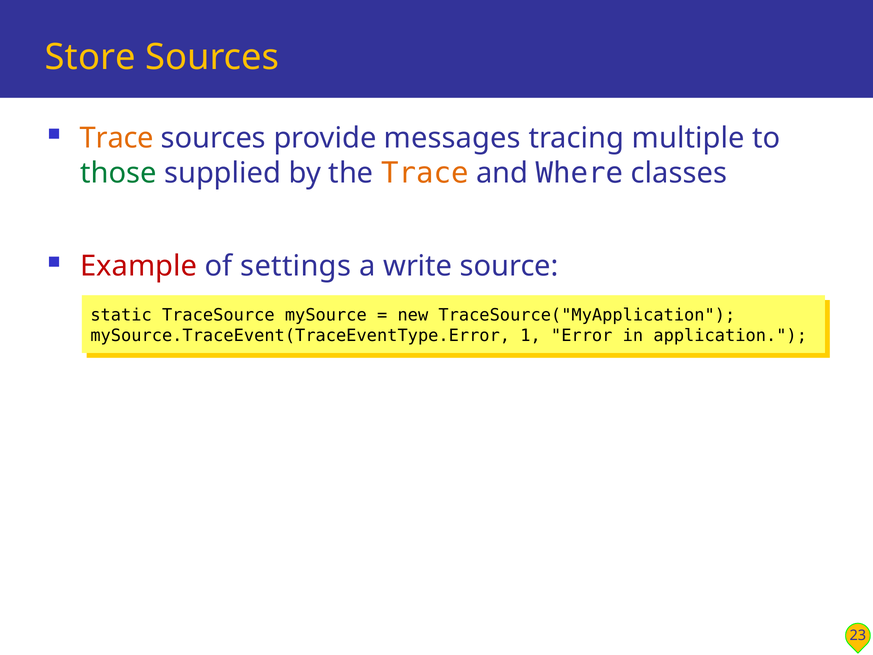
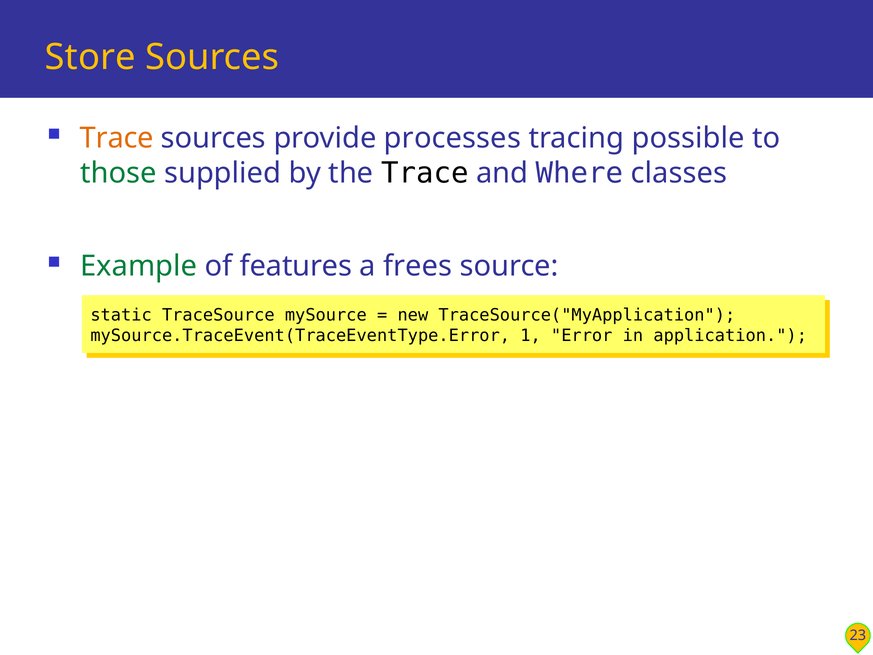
messages: messages -> processes (452, 138)
multiple: multiple -> possible (688, 138)
Trace colour: orange -> black (425, 173)
Example colour: red -> green (139, 266)
settings: settings -> features (296, 266)
write: write -> frees (418, 266)
